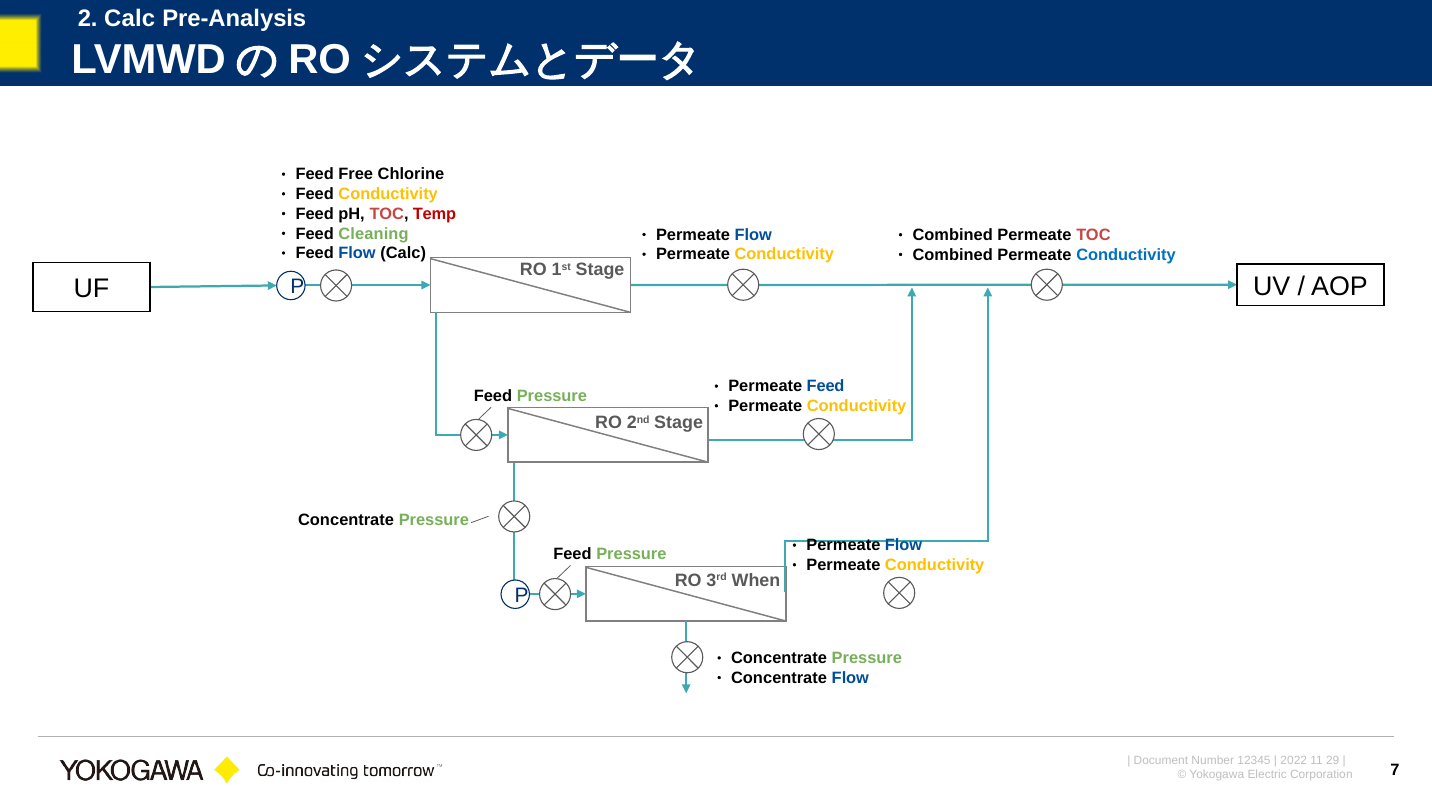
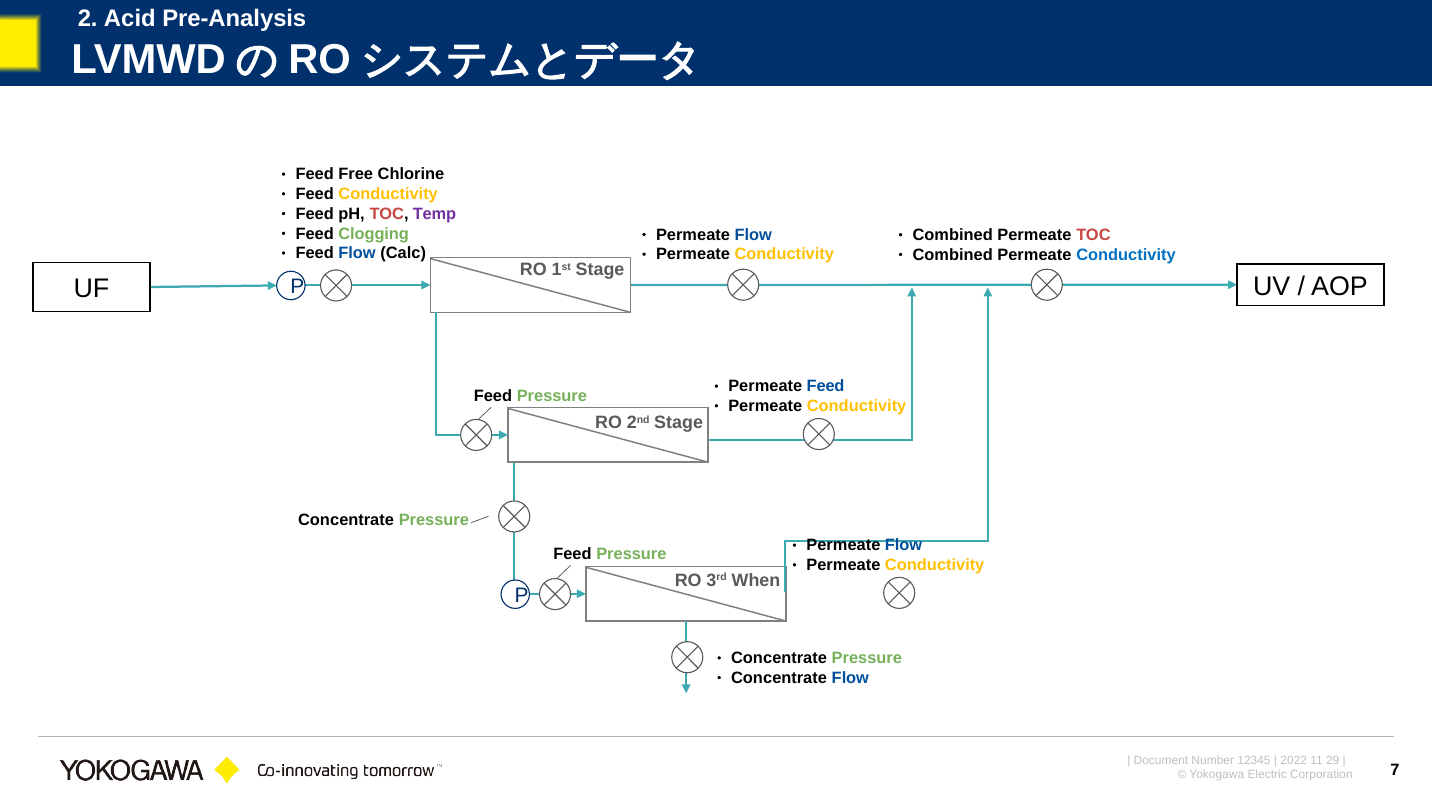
2 Calc: Calc -> Acid (130, 19)
Temp colour: red -> purple (434, 214)
Cleaning: Cleaning -> Clogging (374, 233)
